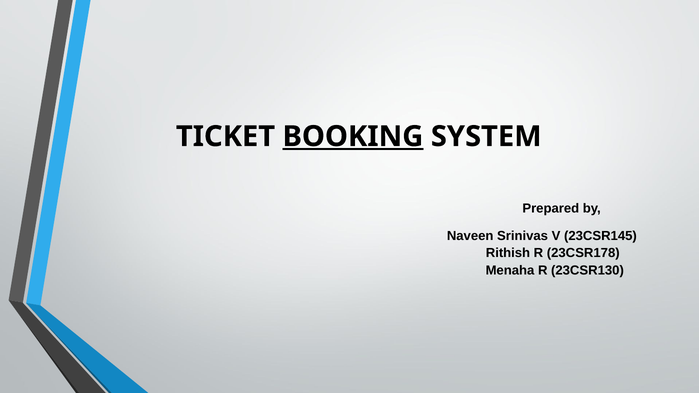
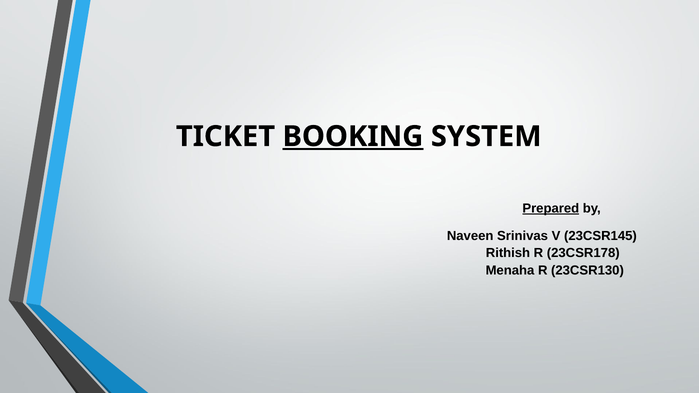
Prepared underline: none -> present (551, 209)
